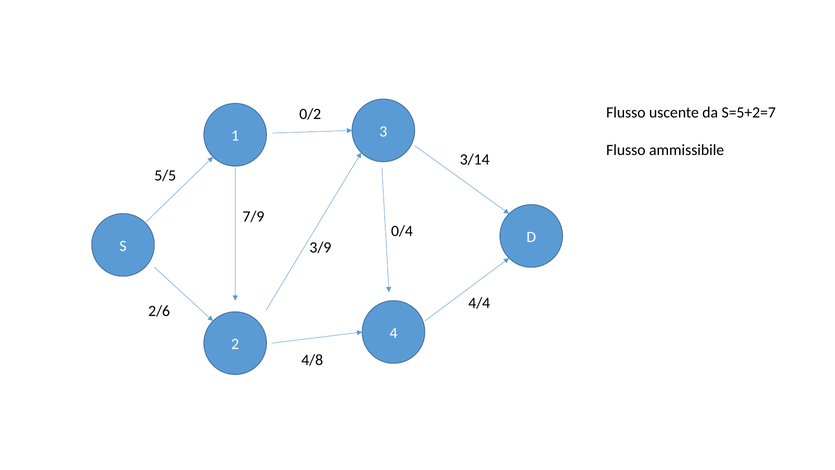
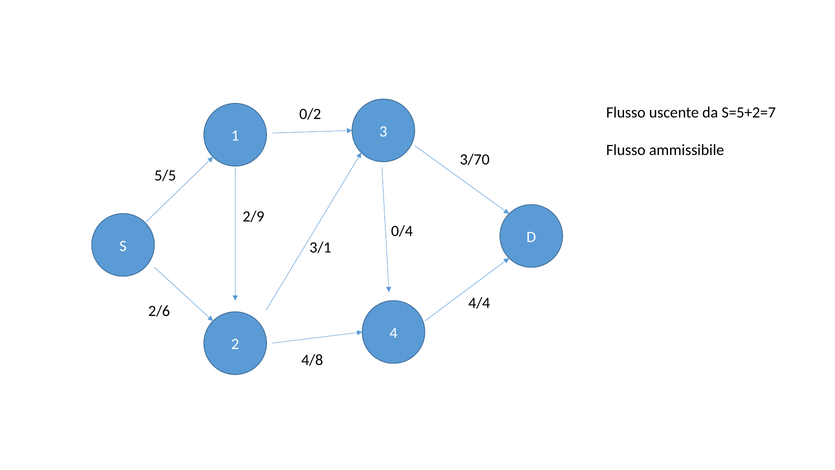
3/14: 3/14 -> 3/70 (475, 160)
7/9: 7/9 -> 2/9 (253, 216)
3/9: 3/9 -> 3/1 (320, 248)
